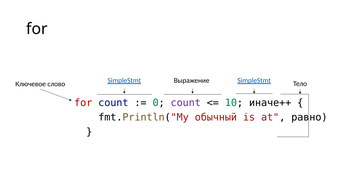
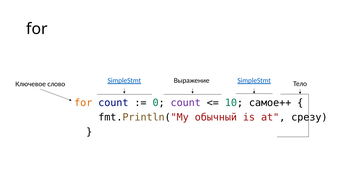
for colour: red -> orange (83, 103)
иначе++: иначе++ -> самое++ (270, 103)
равно: равно -> срезу (309, 117)
